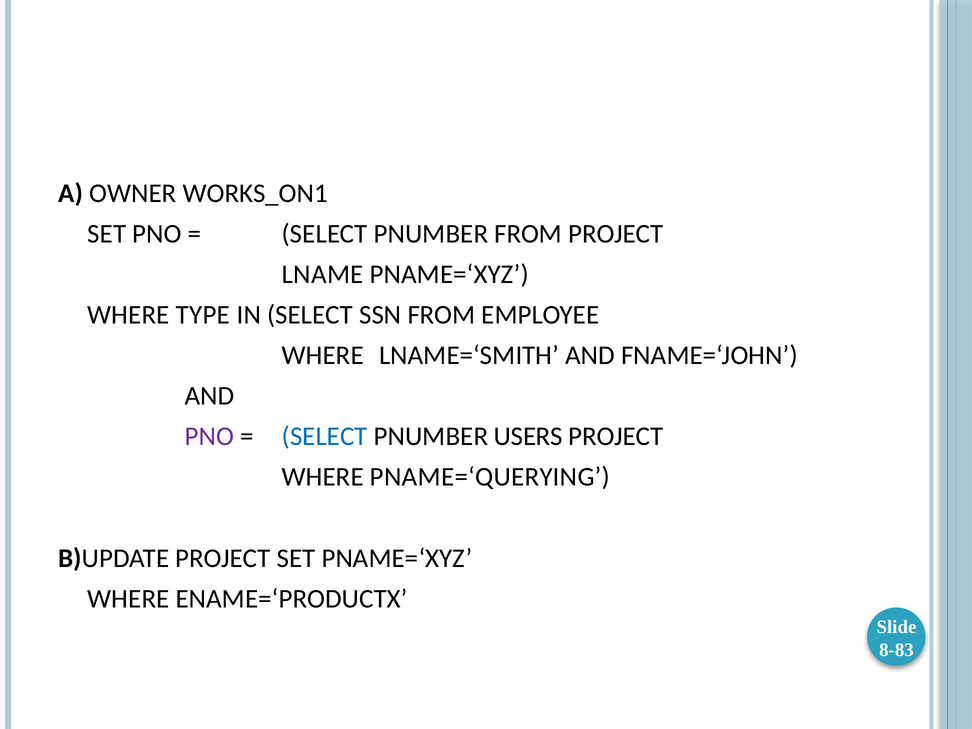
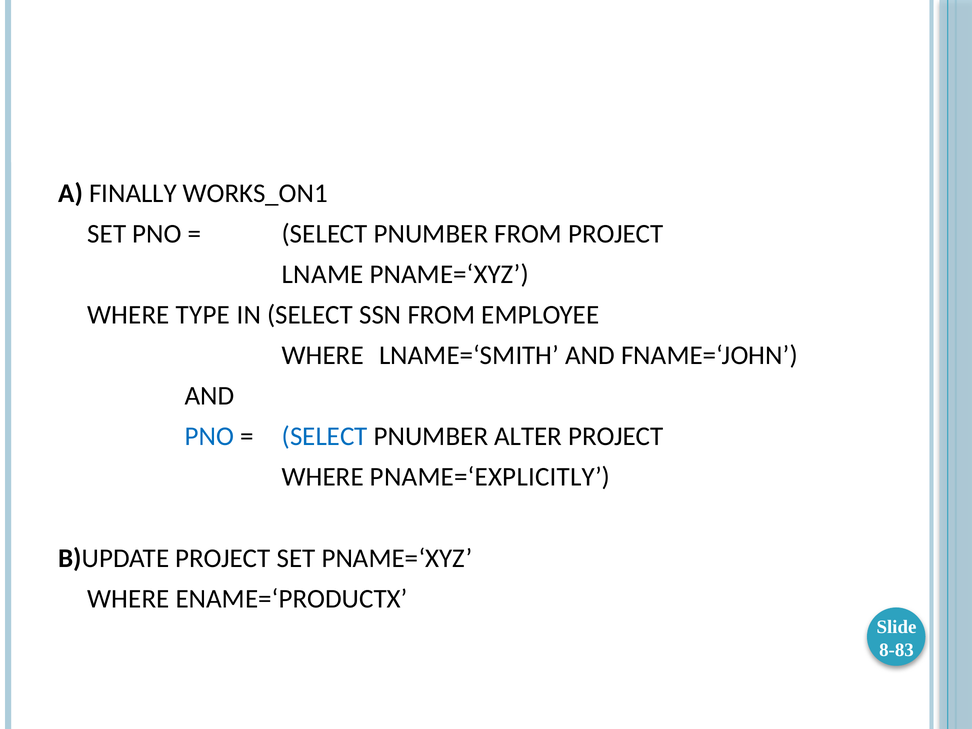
OWNER: OWNER -> FINALLY (133, 193)
PNO colour: purple -> blue (209, 436)
USERS: USERS -> ALTER (528, 436)
PNAME=‘QUERYING: PNAME=‘QUERYING -> PNAME=‘EXPLICITLY (490, 477)
